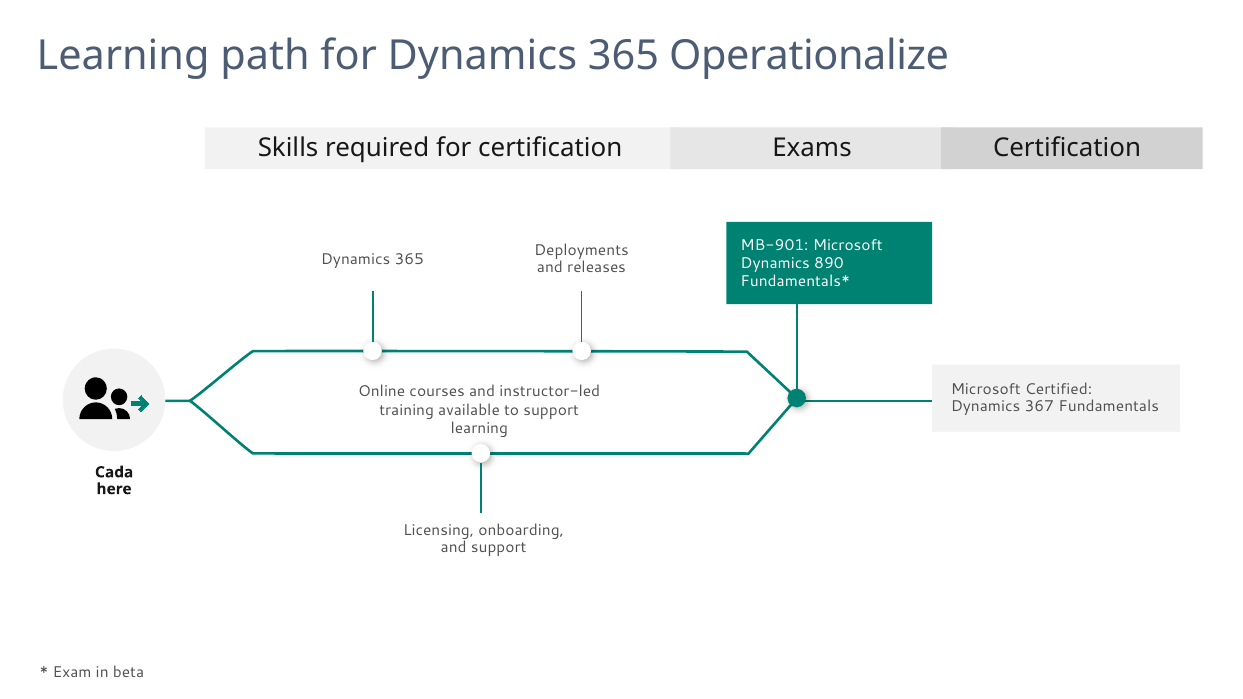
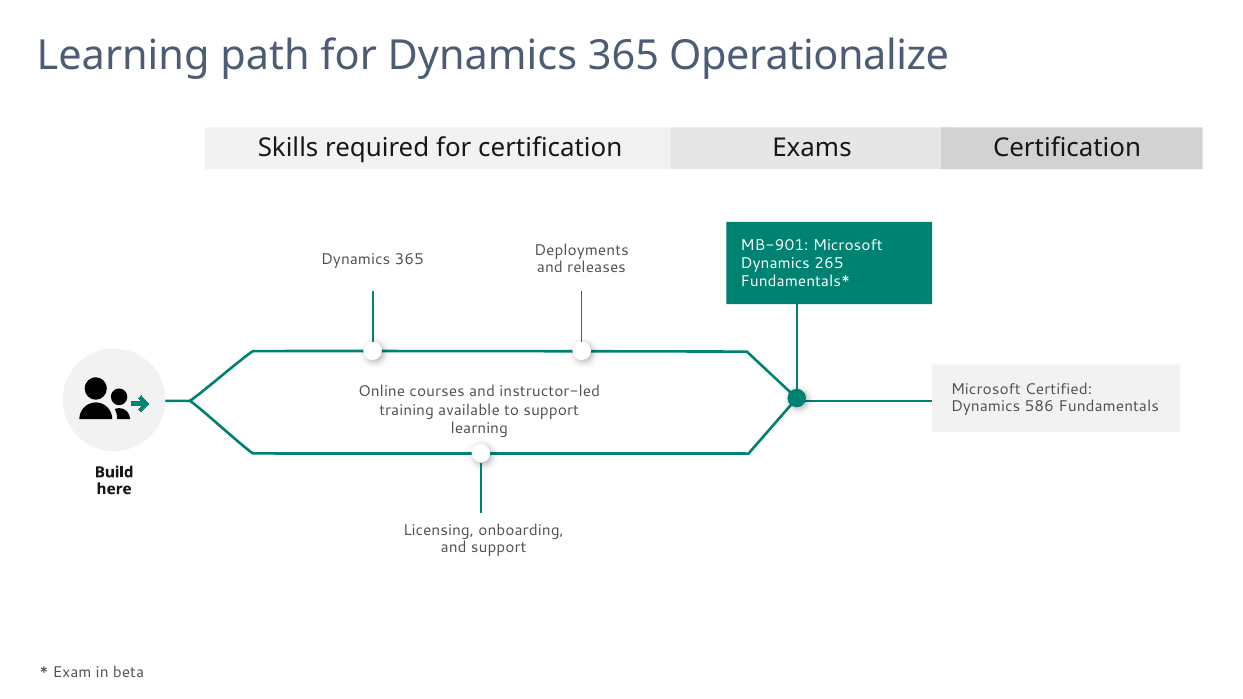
890: 890 -> 265 (829, 263)
367: 367 -> 586 (1039, 406)
Cada: Cada -> Build (114, 472)
